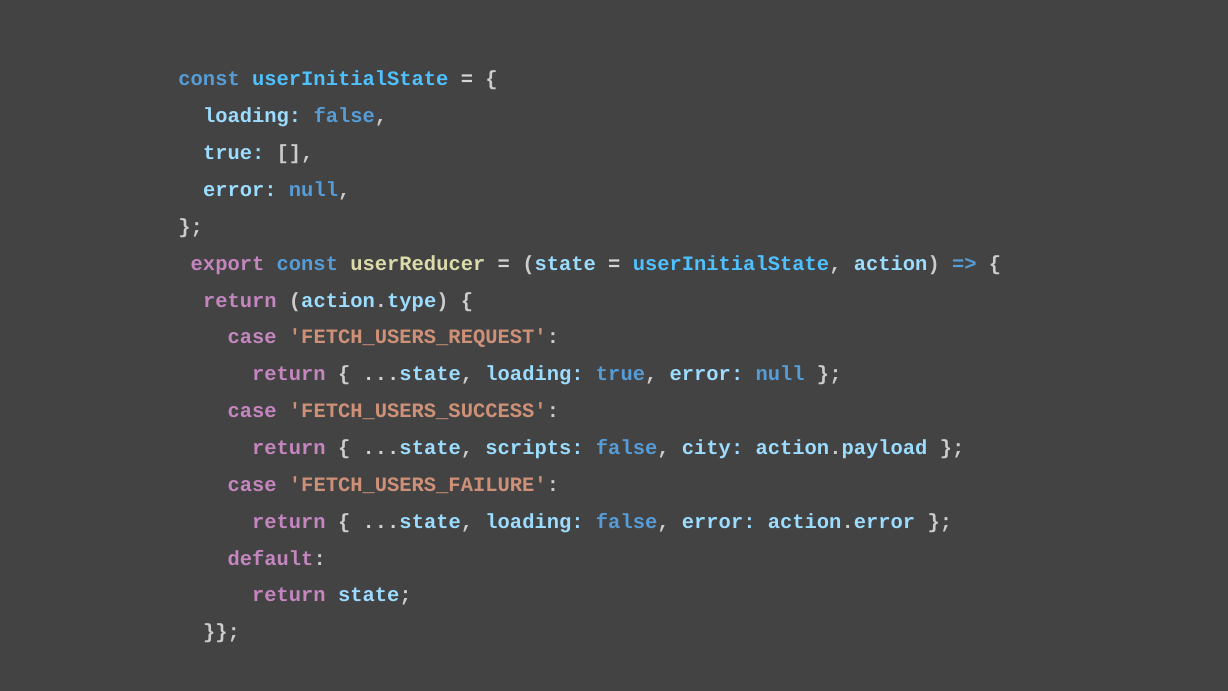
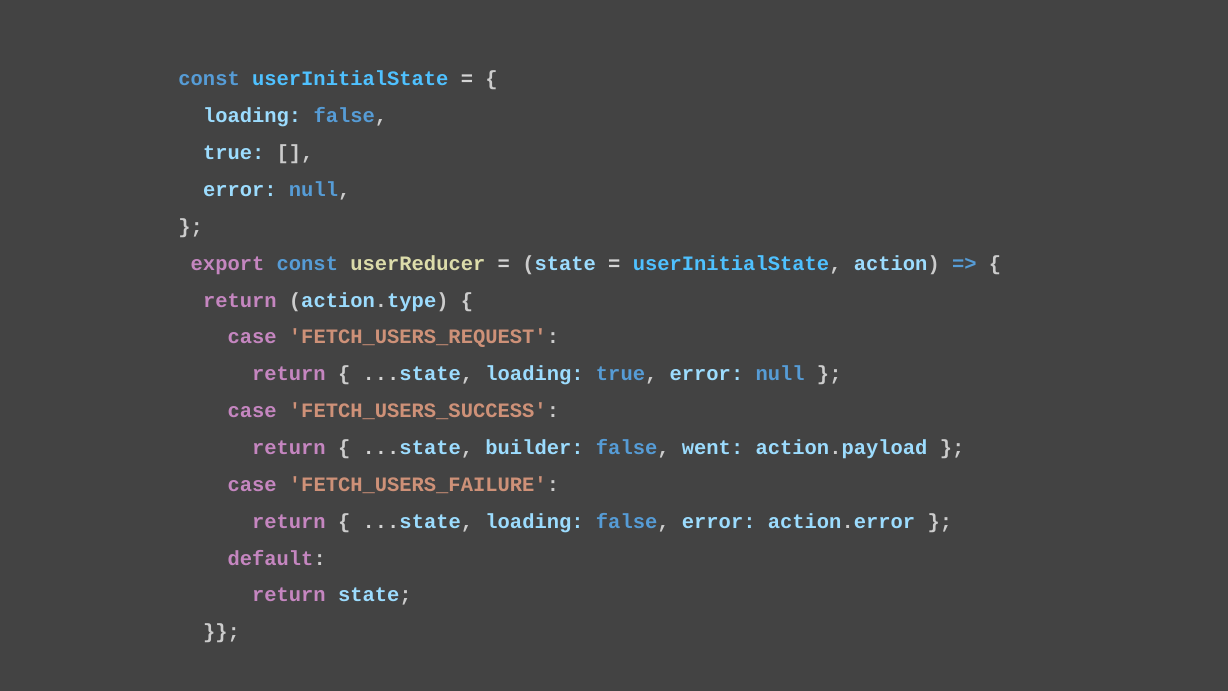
scripts: scripts -> builder (535, 448)
city: city -> went (713, 448)
